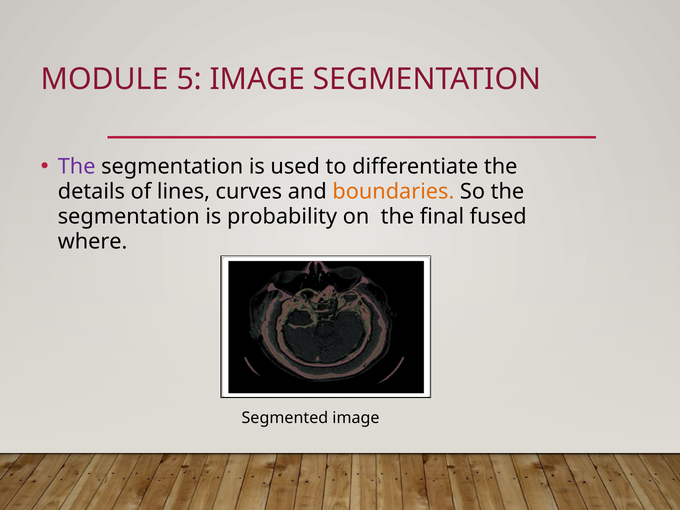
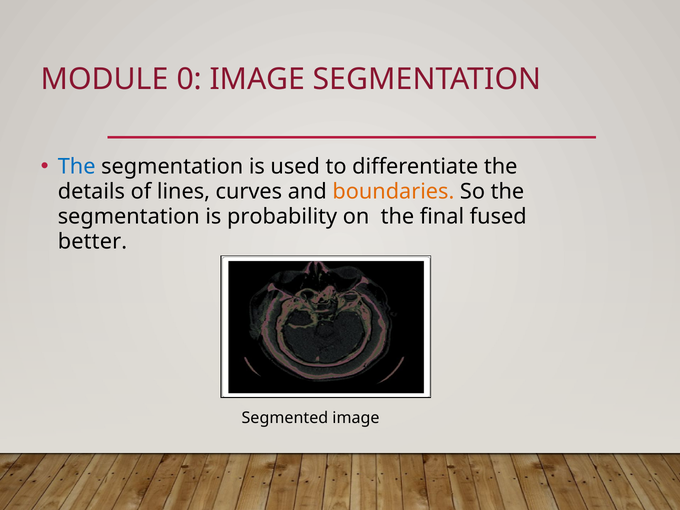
5: 5 -> 0 (189, 79)
The colour: purple -> blue (77, 167)
where: where -> better (92, 242)
